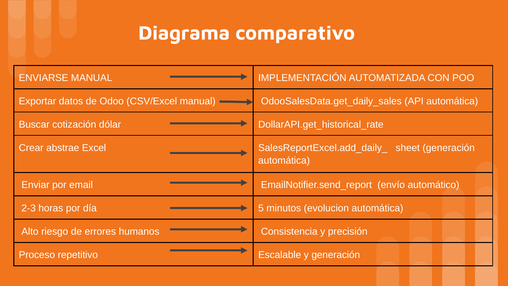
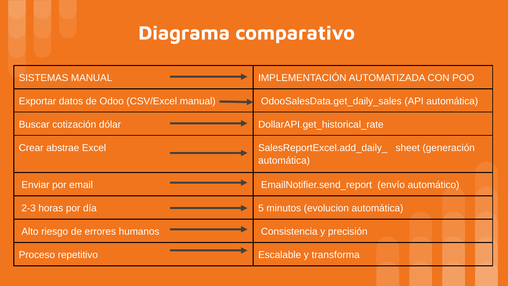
ENVIARSE: ENVIARSE -> SISTEMAS (44, 78)
y generación: generación -> transforma (336, 255)
